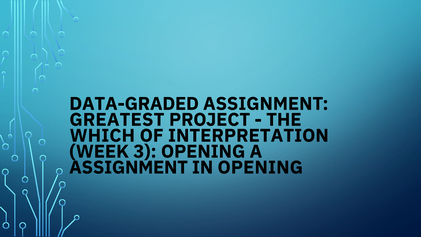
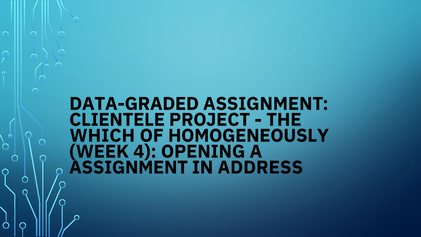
GREATEST: GREATEST -> CLIENTELE (117, 120)
INTERPRETATION: INTERPRETATION -> HOMOGENEOUSLY (248, 136)
3: 3 -> 4 (145, 151)
IN OPENING: OPENING -> ADDRESS (260, 167)
